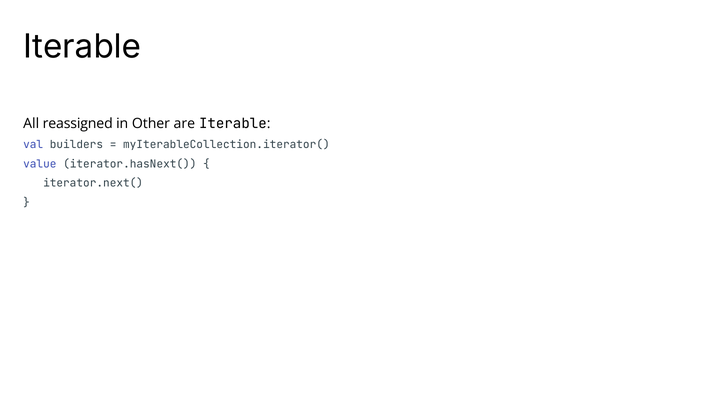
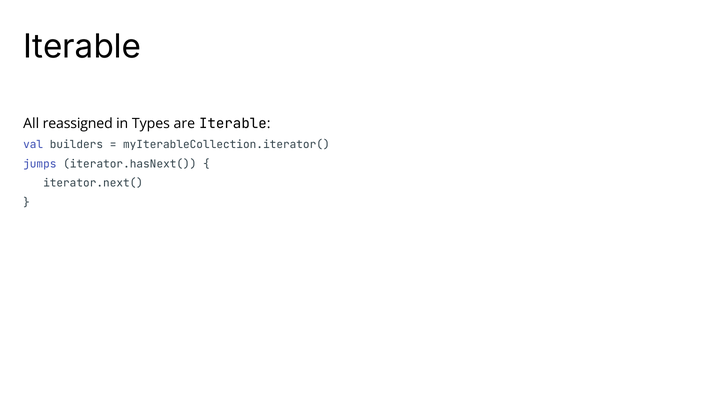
Other: Other -> Types (151, 124)
value: value -> jumps (40, 164)
